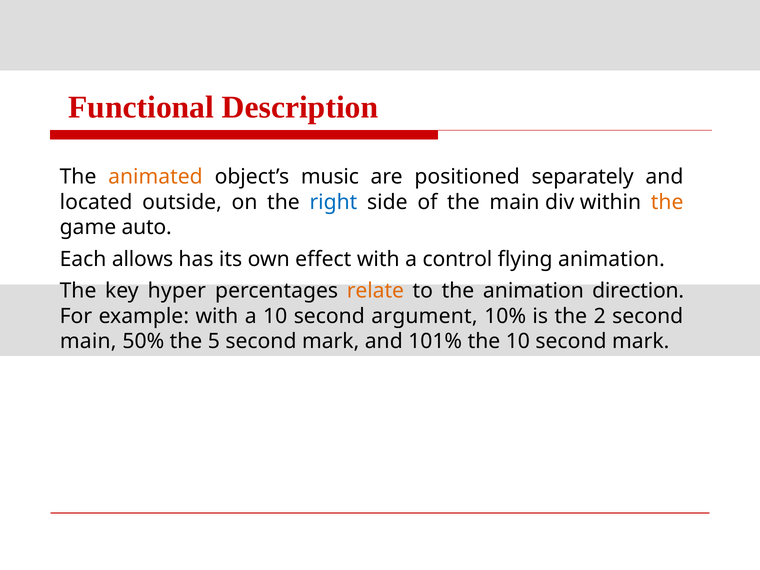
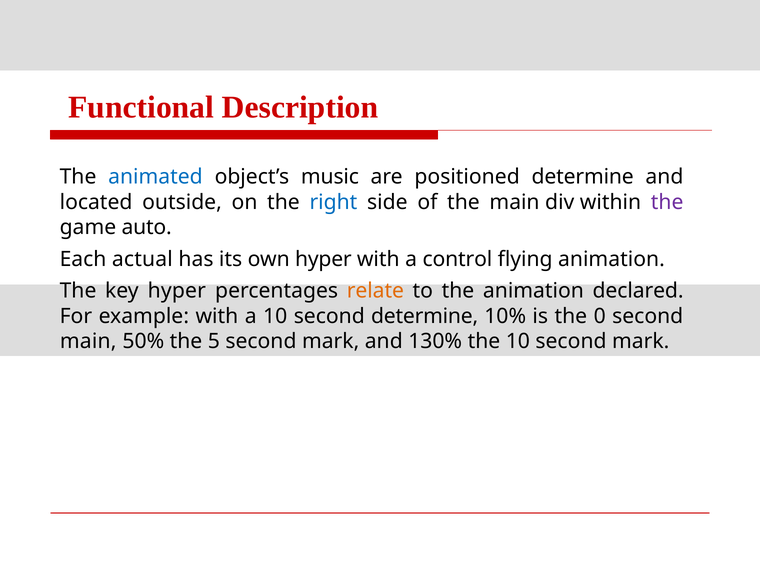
animated colour: orange -> blue (155, 177)
positioned separately: separately -> determine (583, 177)
the colour: orange -> purple (667, 202)
allows: allows -> actual (142, 259)
own effect: effect -> hyper (323, 259)
direction: direction -> declared (638, 291)
second argument: argument -> determine (425, 316)
2: 2 -> 0 (600, 316)
101%: 101% -> 130% (435, 342)
